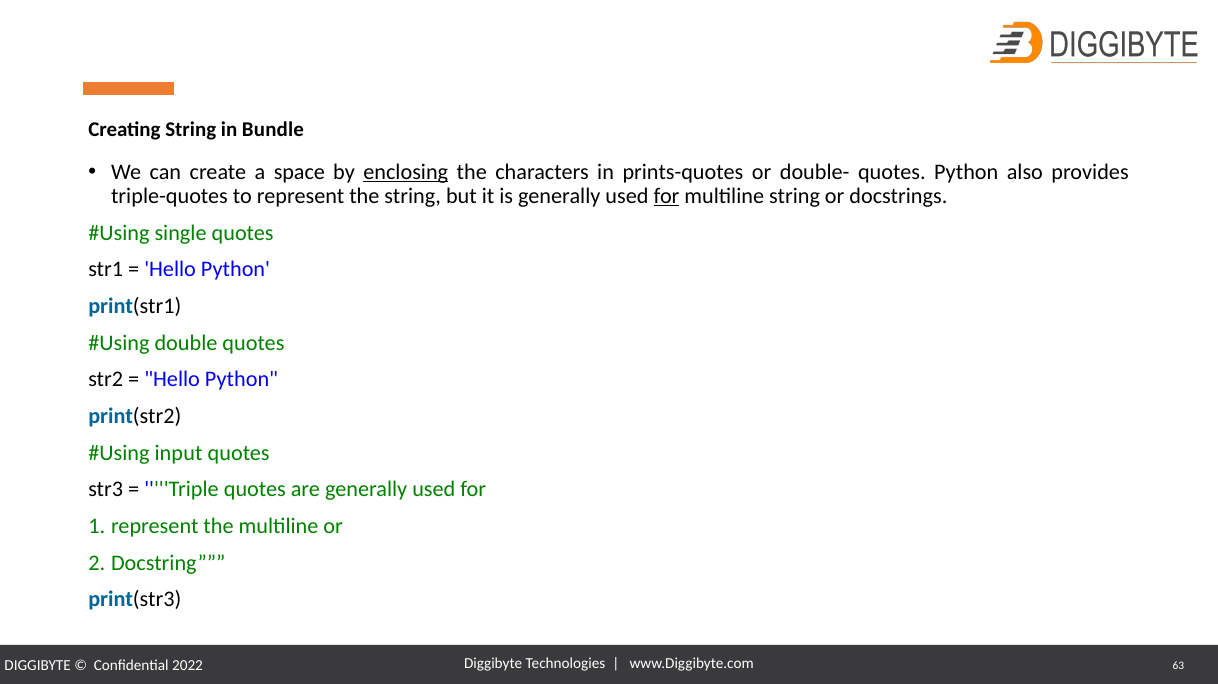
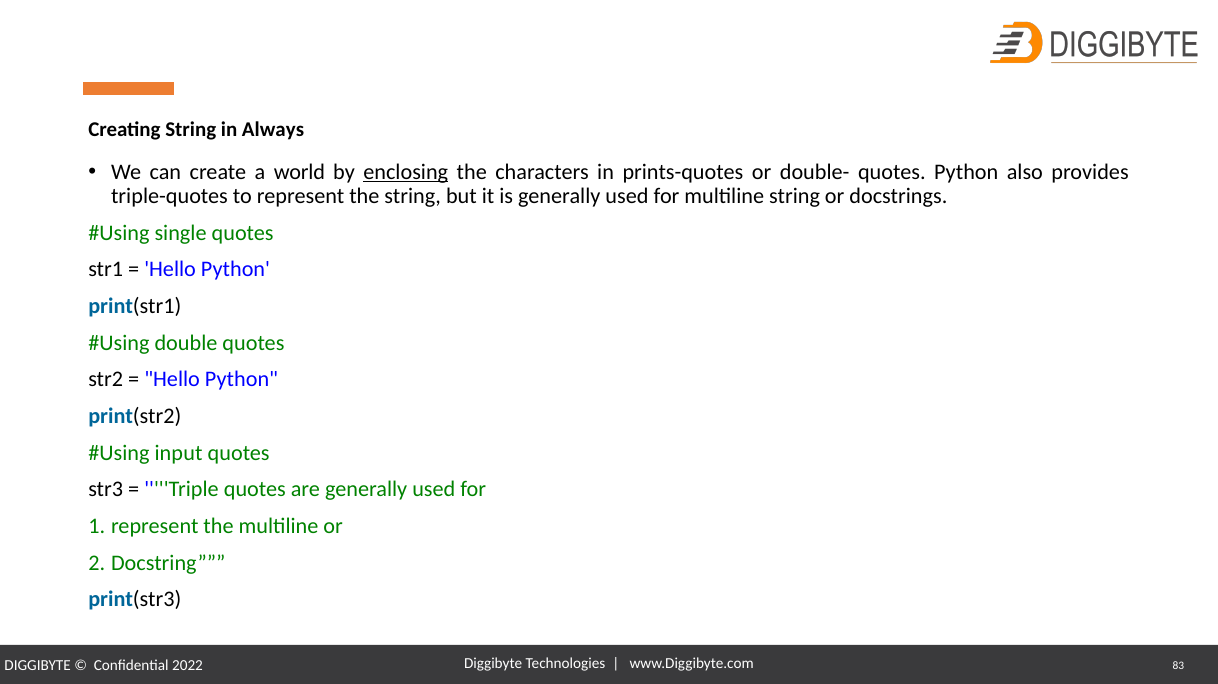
Bundle: Bundle -> Always (273, 130)
space: space -> world (299, 172)
for underline: present -> none (667, 196)
63: 63 -> 83 (1178, 665)
